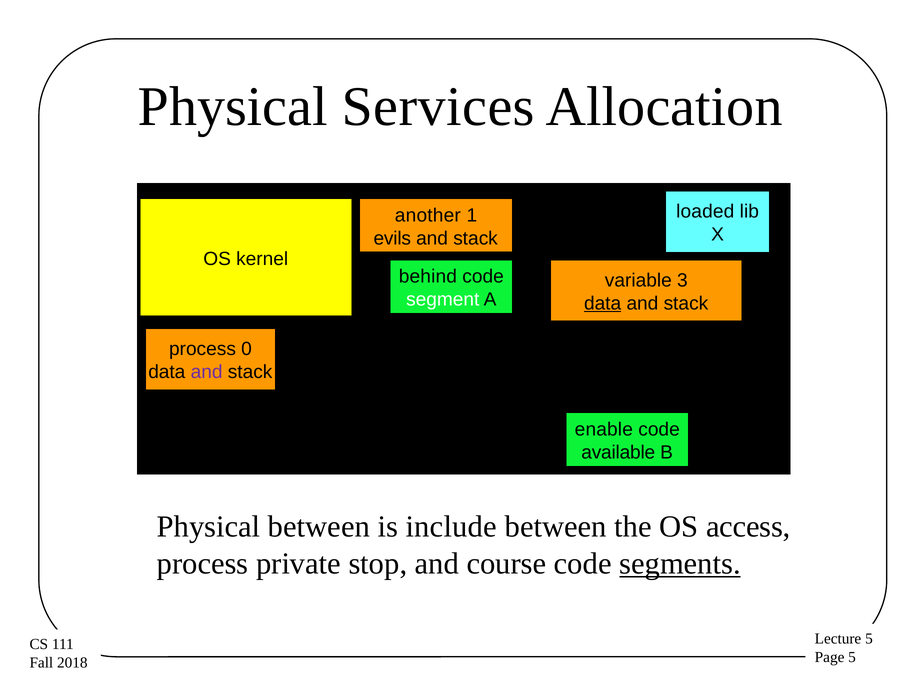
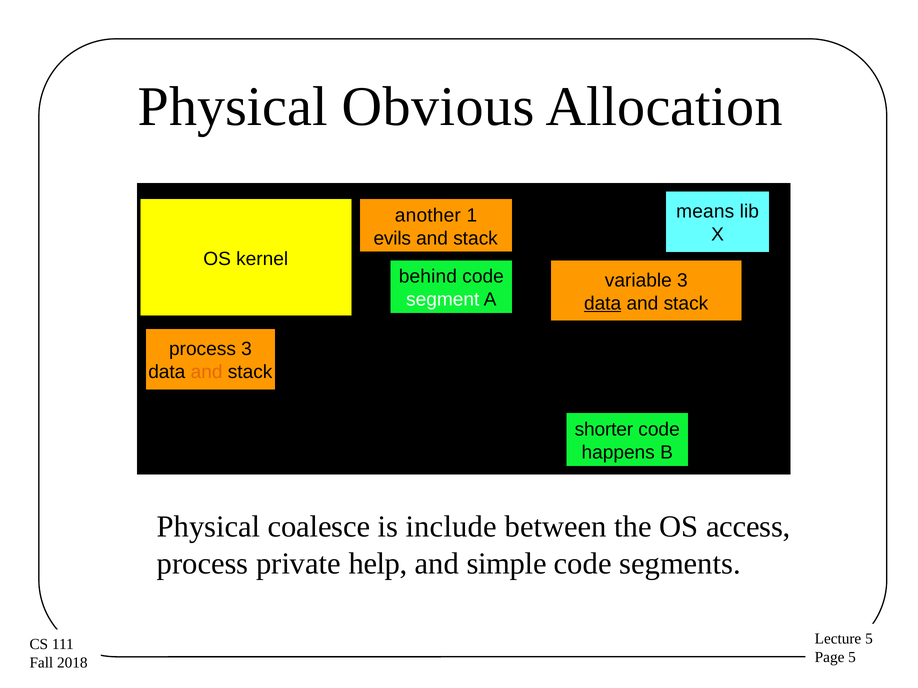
Services: Services -> Obvious (438, 107)
loaded: loaded -> means (705, 212)
process 0: 0 -> 3 (247, 349)
and colour: purple -> orange (207, 372)
enable: enable -> shorter (604, 430)
available: available -> happens (618, 453)
Physical between: between -> coalesce (319, 527)
stop: stop -> help (378, 564)
course: course -> simple (507, 564)
segments underline: present -> none (680, 564)
